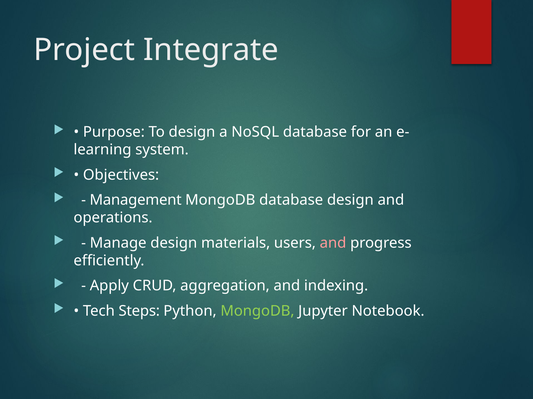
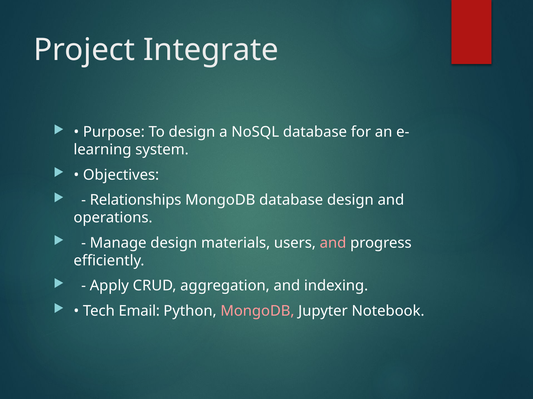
Management: Management -> Relationships (136, 200)
Steps: Steps -> Email (139, 311)
MongoDB colour: light green -> pink (257, 311)
